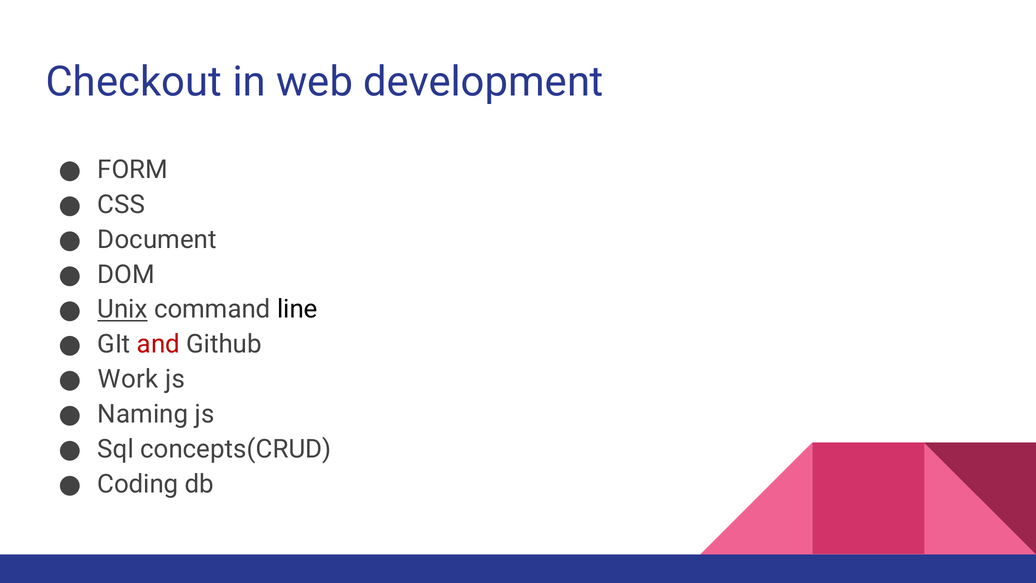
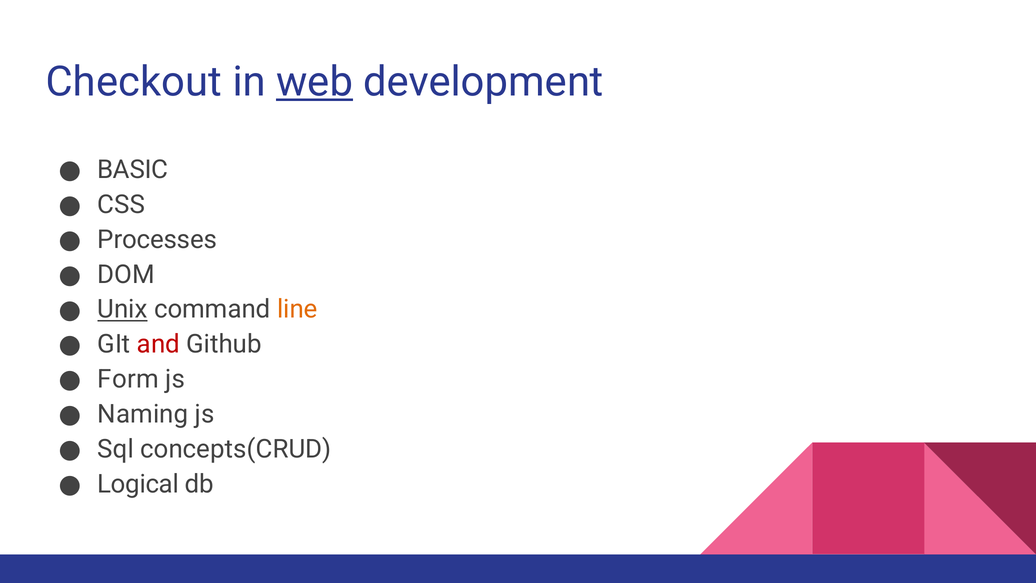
web underline: none -> present (314, 82)
FORM: FORM -> BASIC (133, 170)
Document: Document -> Processes (157, 239)
line colour: black -> orange (297, 309)
Work: Work -> Form (128, 379)
Coding: Coding -> Logical (138, 484)
